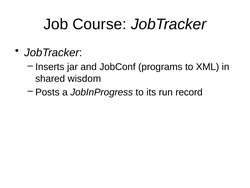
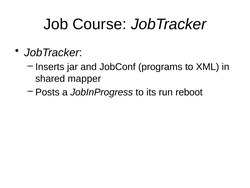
wisdom: wisdom -> mapper (84, 78)
record: record -> reboot (189, 92)
